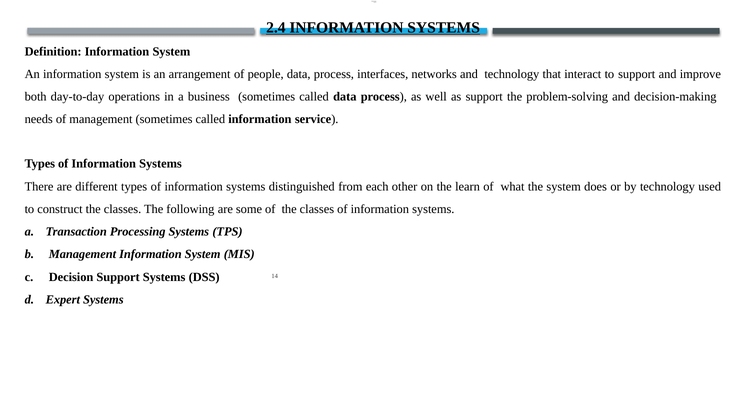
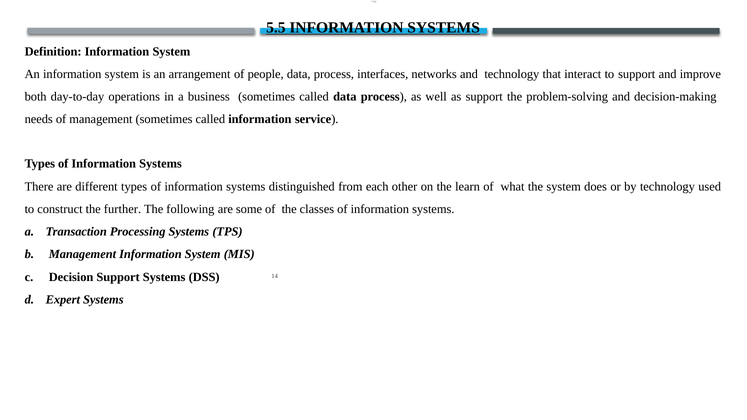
2.4: 2.4 -> 5.5 (276, 27)
construct the classes: classes -> further (123, 209)
